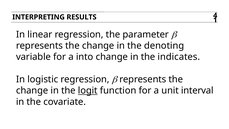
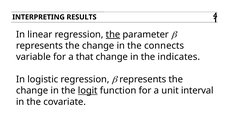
the underline: none -> present (113, 34)
denoting: denoting -> connects (164, 46)
into: into -> that (85, 57)
